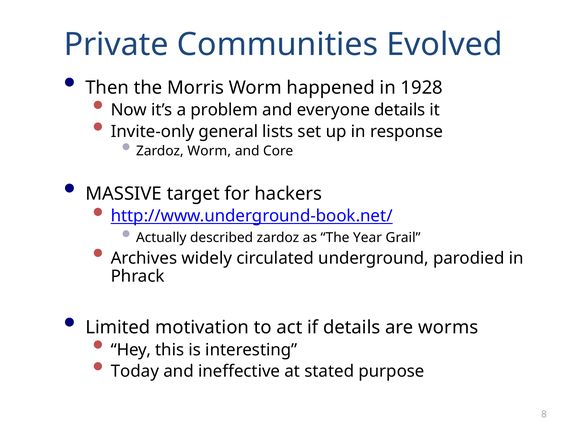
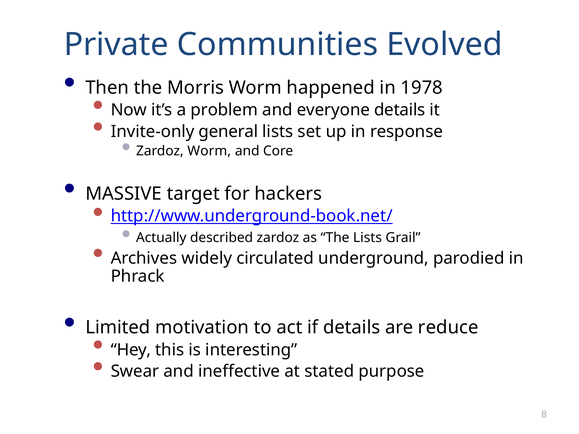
1928: 1928 -> 1978 (422, 88)
The Year: Year -> Lists (367, 238)
worms: worms -> reduce (448, 328)
Today: Today -> Swear (135, 372)
